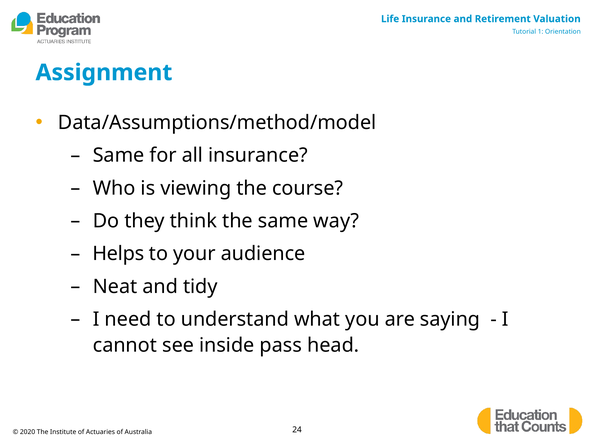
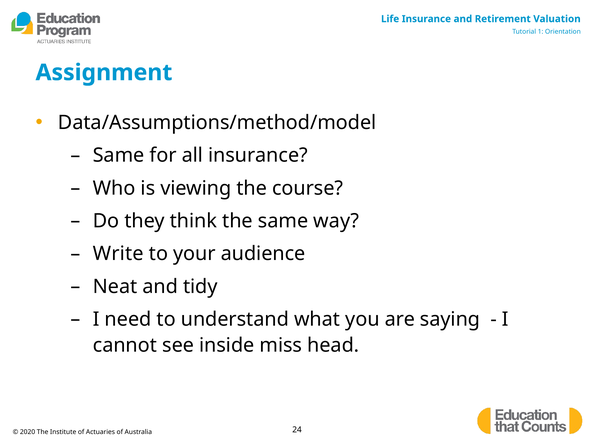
Helps: Helps -> Write (118, 253)
pass: pass -> miss (281, 345)
